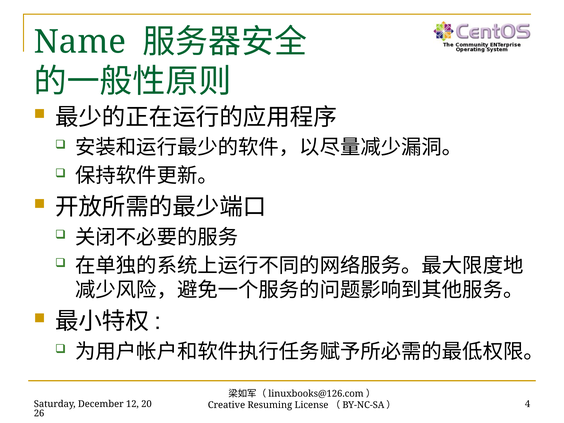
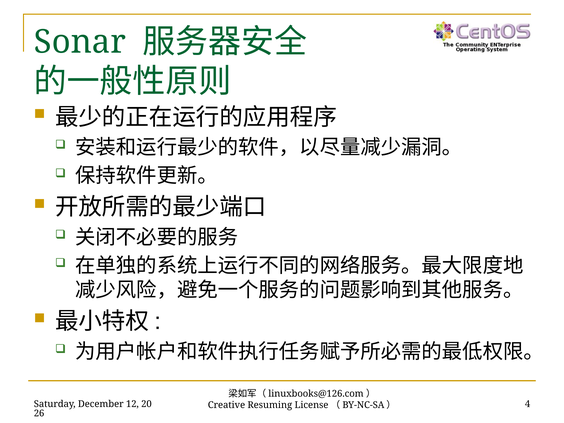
Name: Name -> Sonar (80, 42)
